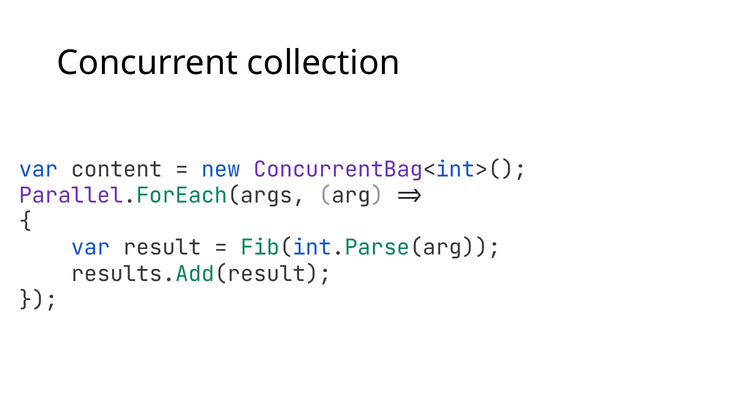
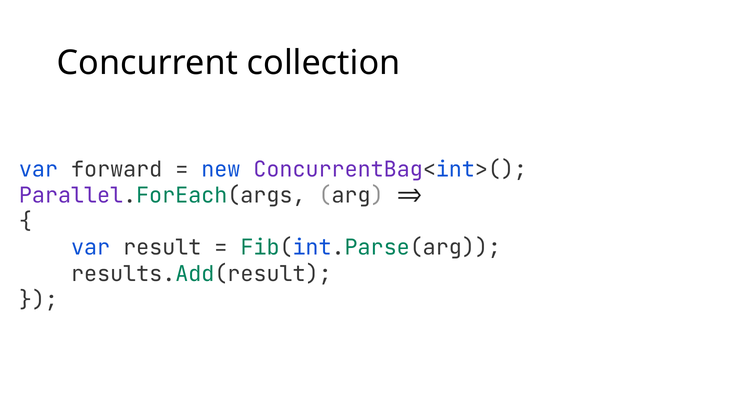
content: content -> forward (117, 169)
